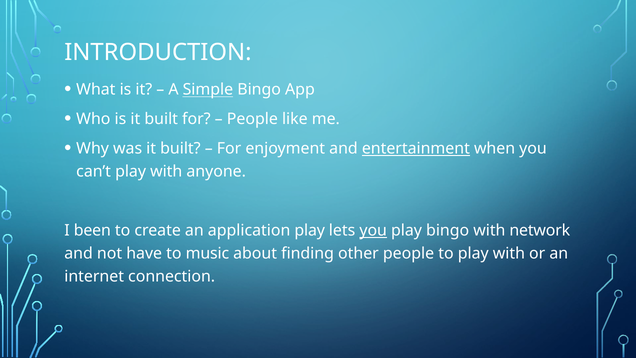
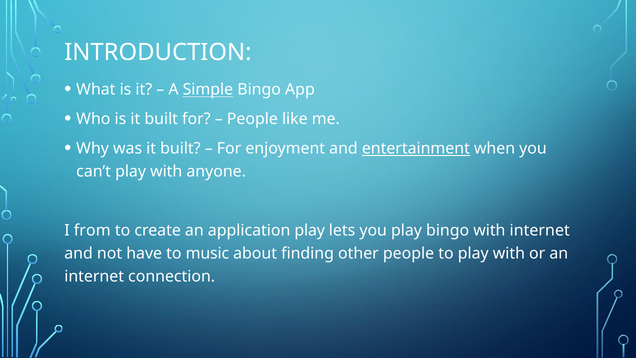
been: been -> from (92, 230)
you underline: present -> none (373, 230)
with network: network -> internet (540, 230)
